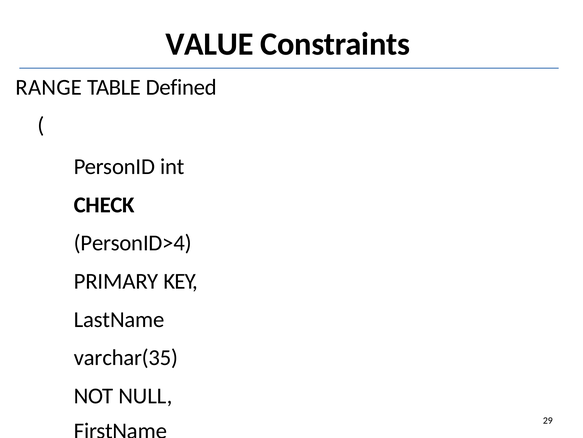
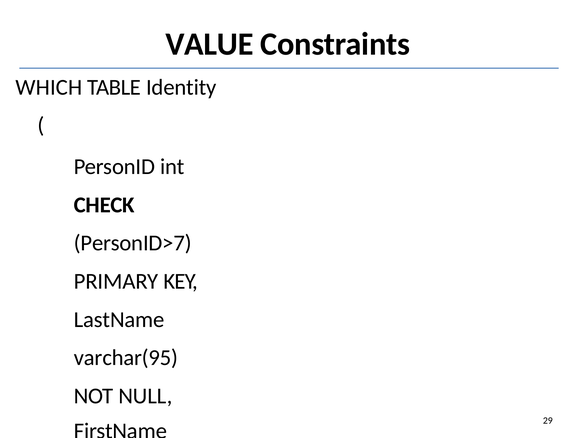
RANGE: RANGE -> WHICH (49, 87)
Defined: Defined -> Identity (181, 87)
PersonID>4: PersonID>4 -> PersonID>7 (133, 243)
varchar(35: varchar(35 -> varchar(95 (126, 357)
